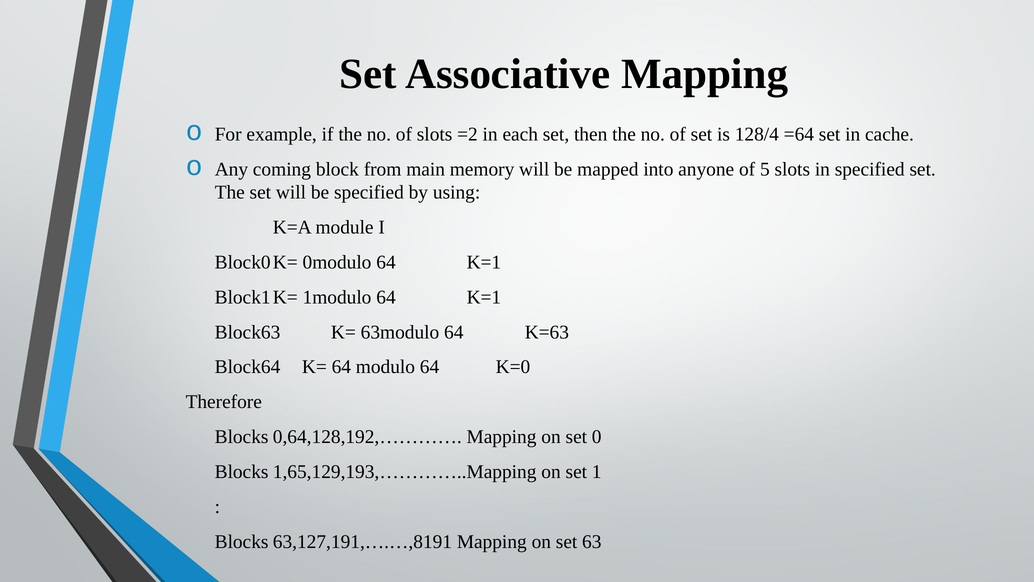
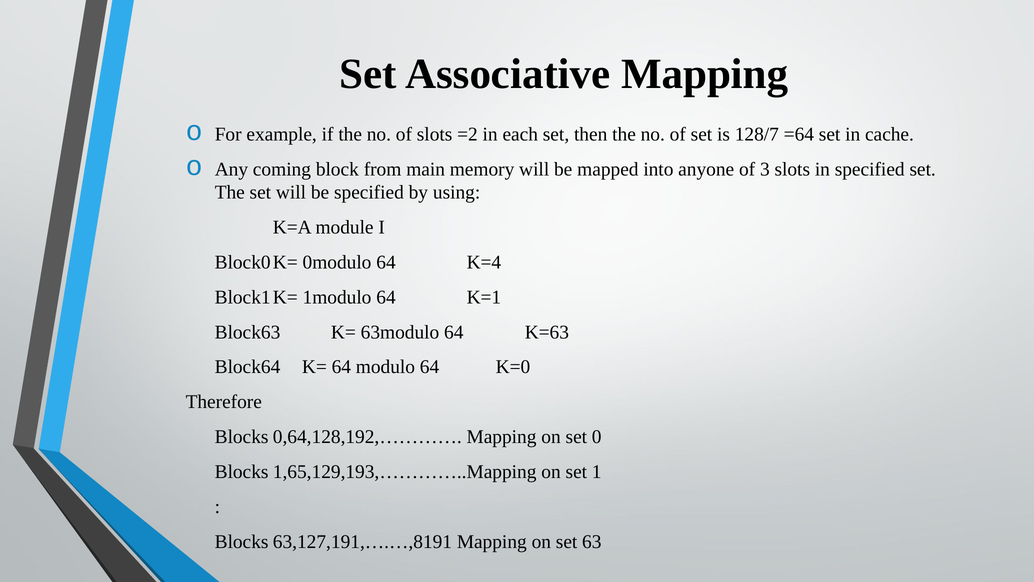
128/4: 128/4 -> 128/7 (757, 134)
5: 5 -> 3 (765, 169)
0modulo 64 K=1: K=1 -> K=4 (484, 262)
